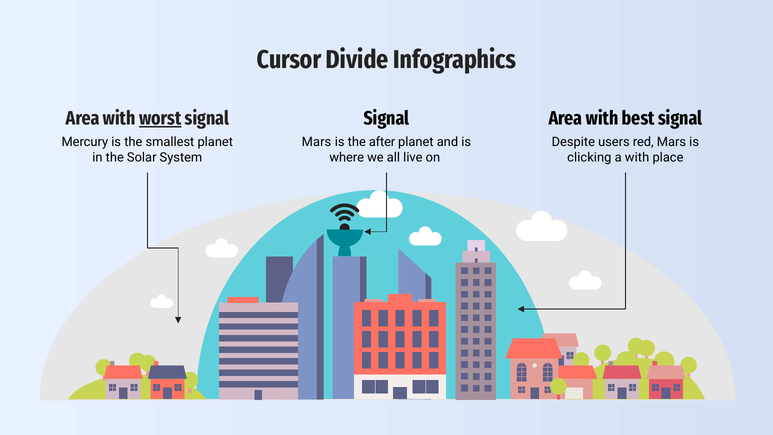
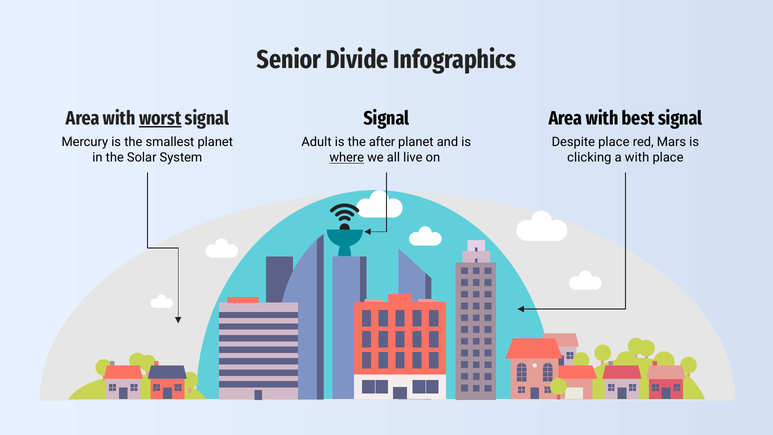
Cursor: Cursor -> Senior (289, 60)
Mars: Mars -> Adult (317, 142)
Despite users: users -> place (614, 142)
where underline: none -> present (347, 158)
